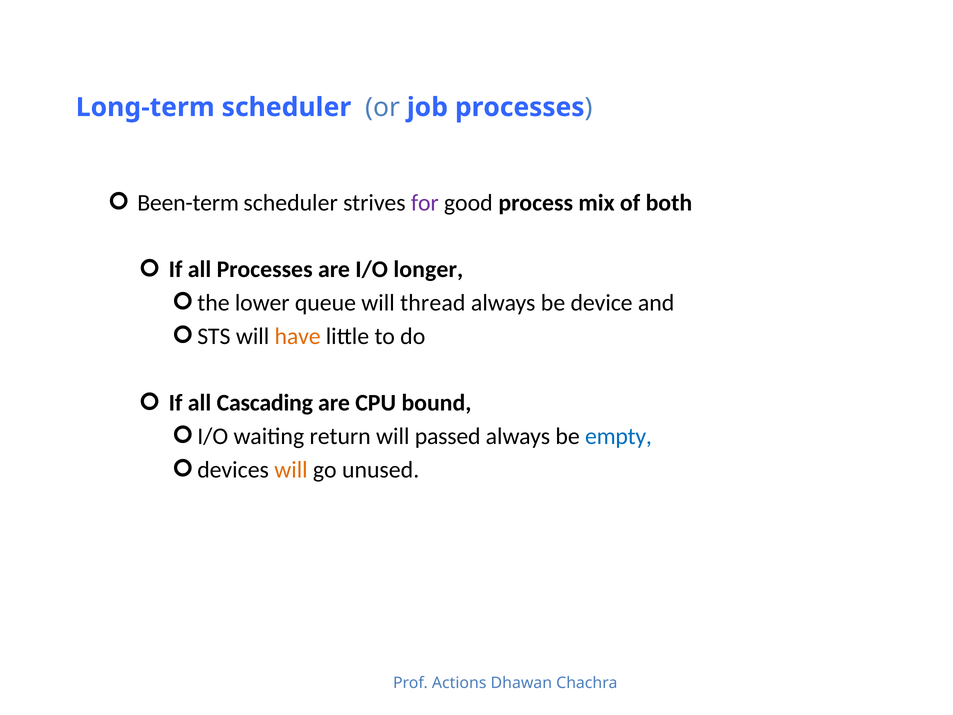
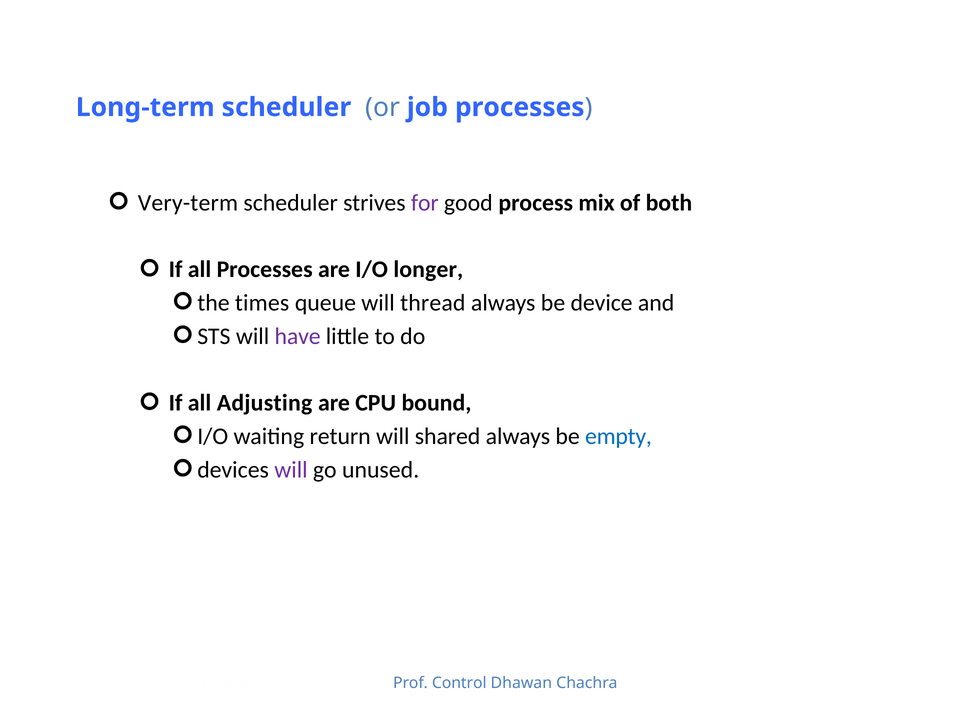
Been-term: Been-term -> Very-term (188, 203)
lower: lower -> times (262, 303)
have colour: orange -> purple (298, 336)
Cascading: Cascading -> Adjusting (265, 403)
passed: passed -> shared (448, 436)
will colour: orange -> purple (291, 470)
Actions: Actions -> Control (459, 683)
